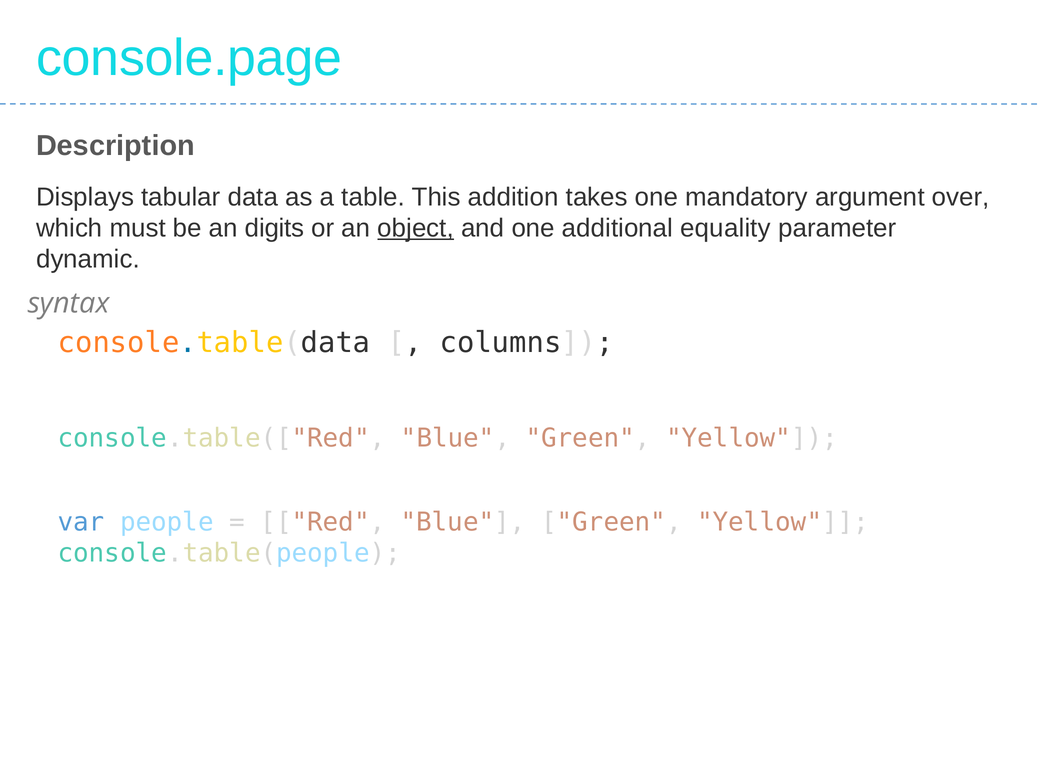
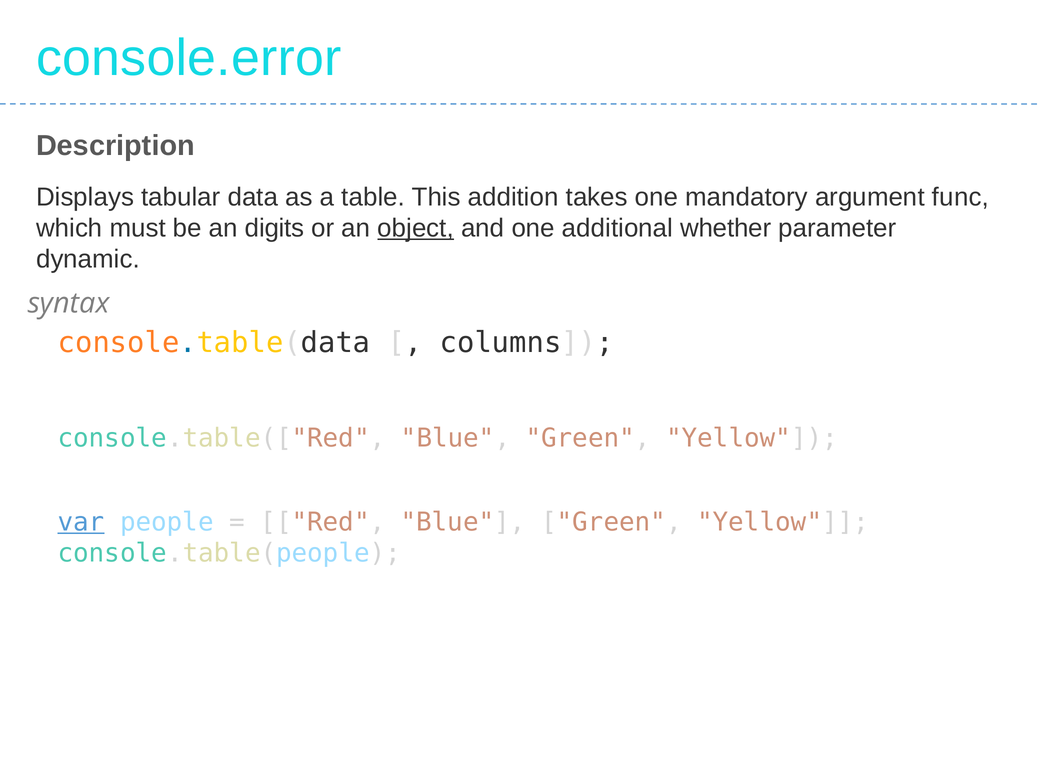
console.page: console.page -> console.error (189, 58)
over: over -> func (961, 197)
equality: equality -> whether (726, 228)
var underline: none -> present (81, 522)
